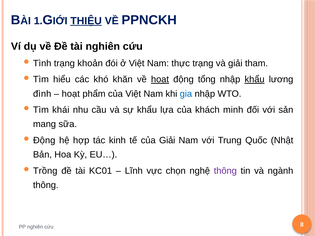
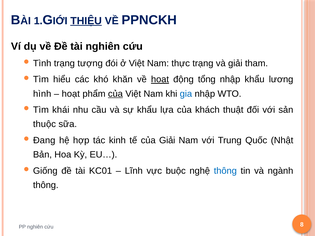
khoản: khoản -> tượng (90, 63)
khẩu underline: present -> none (255, 80)
đình: đình -> hình (42, 94)
của underline: none -> present (115, 94)
minh: minh -> thuật (233, 110)
mang: mang -> thuộc (44, 124)
Động: Động -> Đang (44, 140)
Trồng: Trồng -> Giống (45, 171)
chọn: chọn -> buộc (176, 171)
thông colour: purple -> blue (225, 171)
